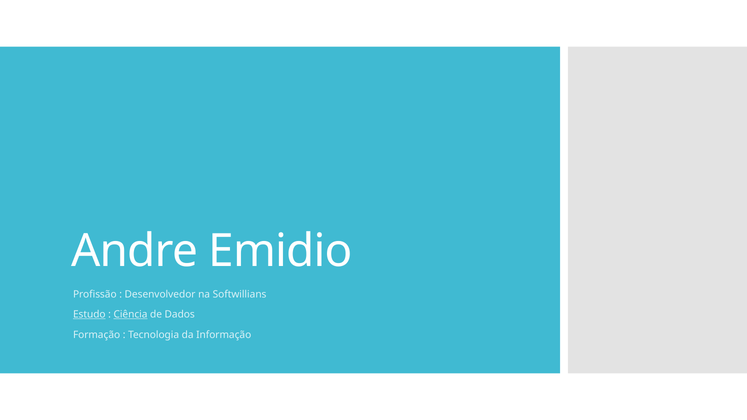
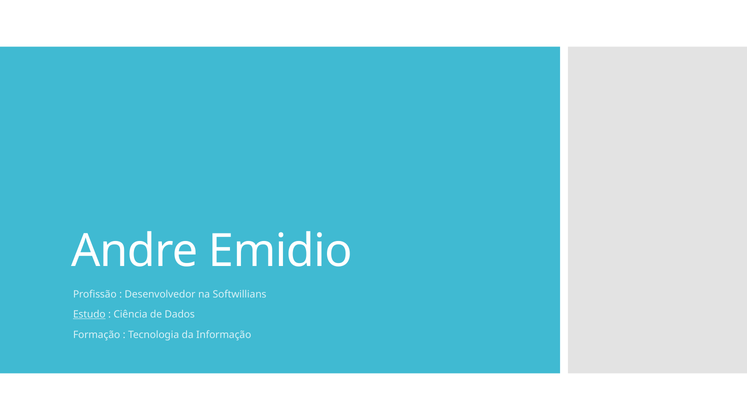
Ciência underline: present -> none (131, 315)
